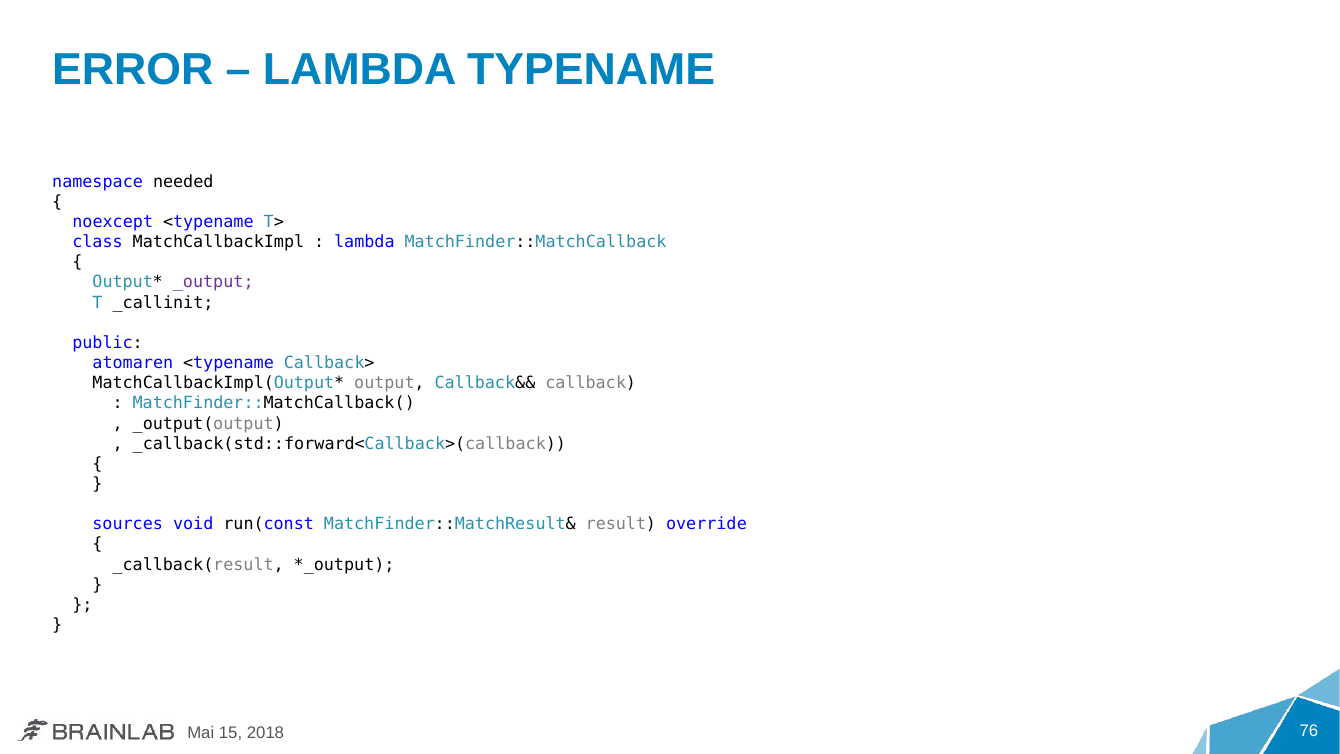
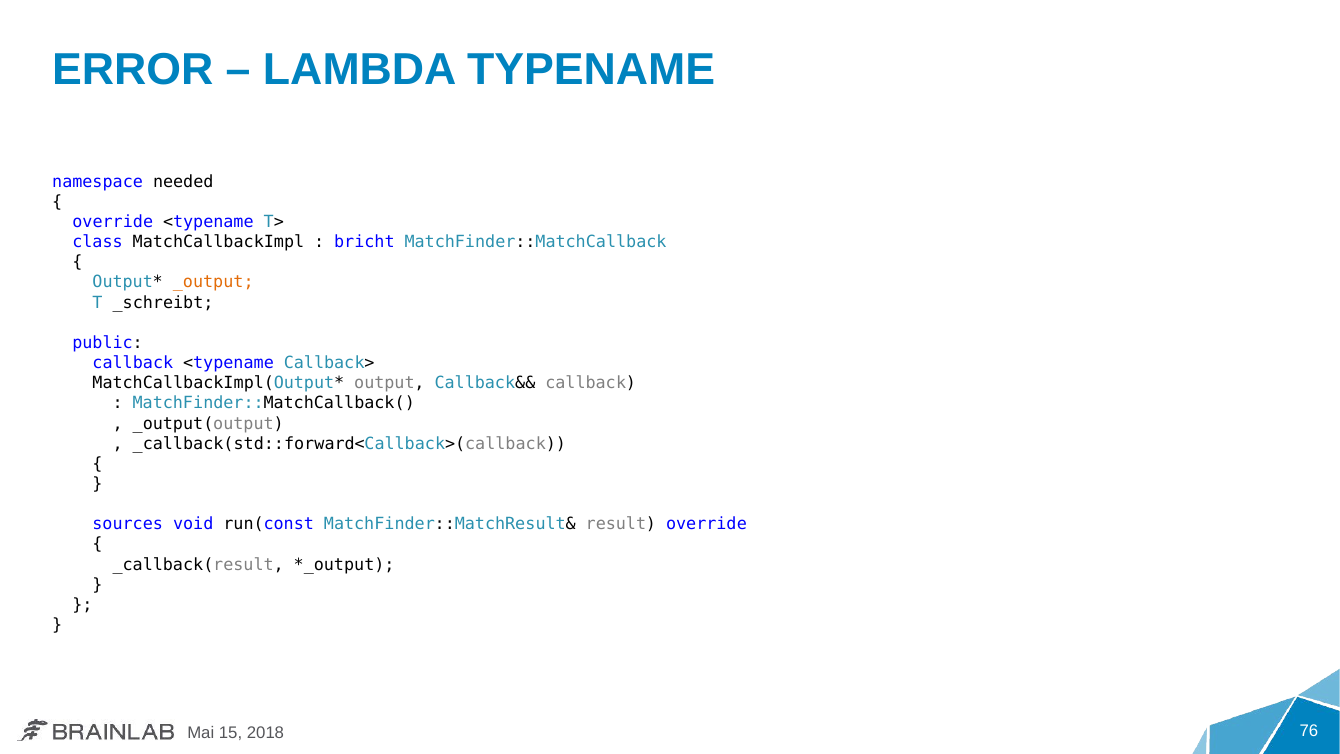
noexcept: noexcept -> override (113, 222)
lambda: lambda -> bricht (364, 242)
_output colour: purple -> orange (213, 282)
_callinit: _callinit -> _schreibt (163, 302)
atomaren: atomaren -> callback (133, 363)
